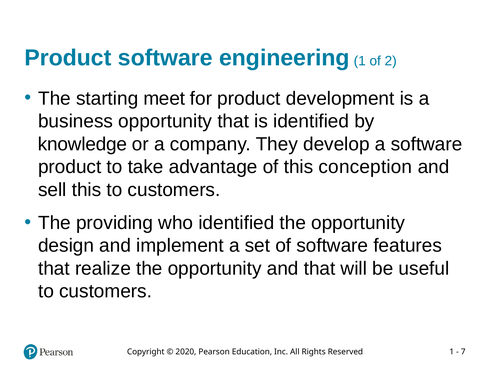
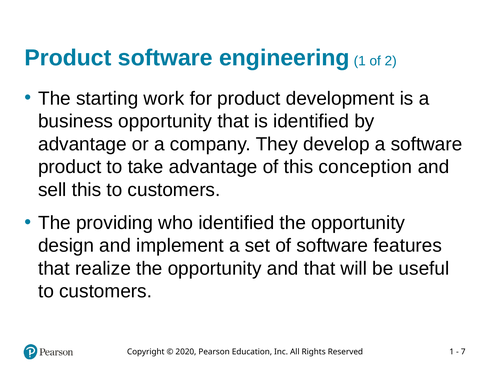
meet: meet -> work (164, 98)
knowledge: knowledge -> advantage (82, 144)
